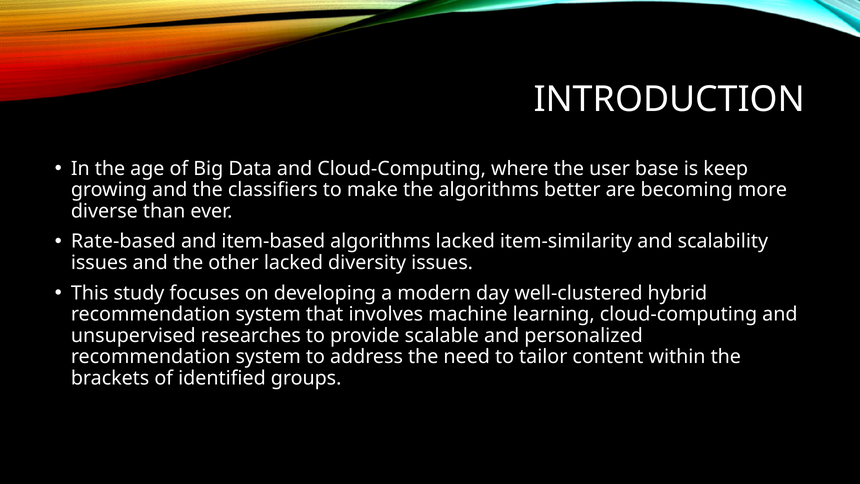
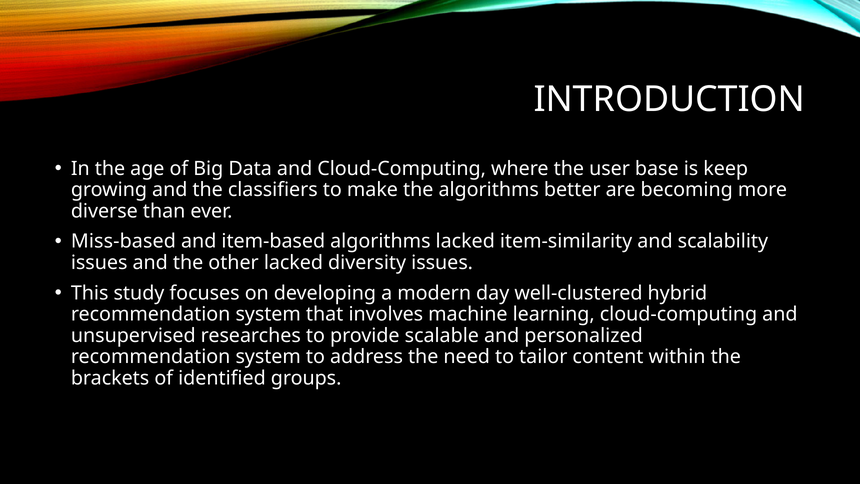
Rate-based: Rate-based -> Miss-based (123, 241)
